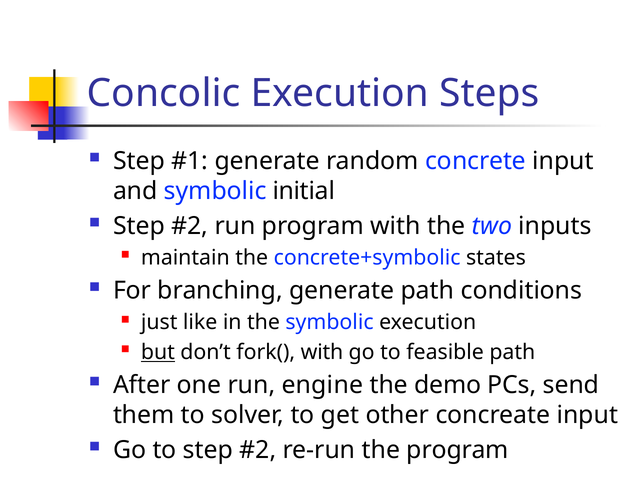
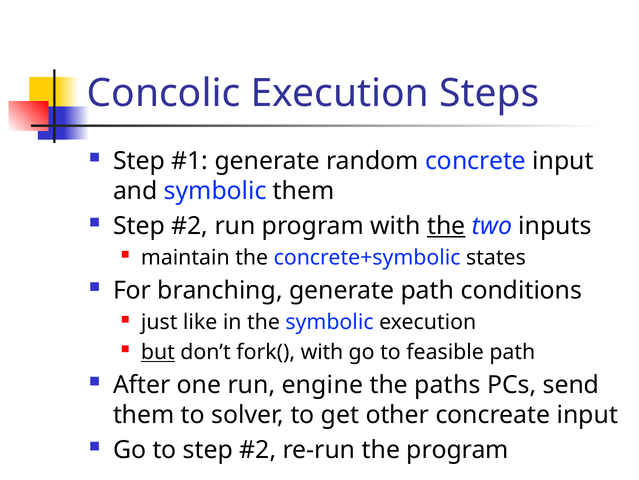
symbolic initial: initial -> them (304, 191)
the underline: none -> present (446, 226)
demo: demo -> paths (447, 385)
